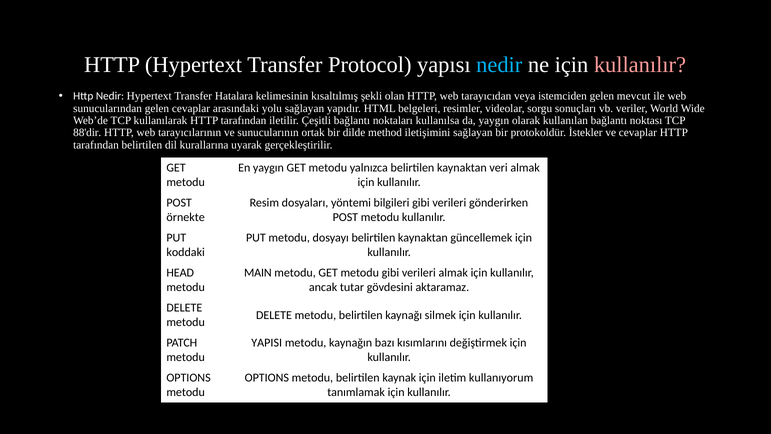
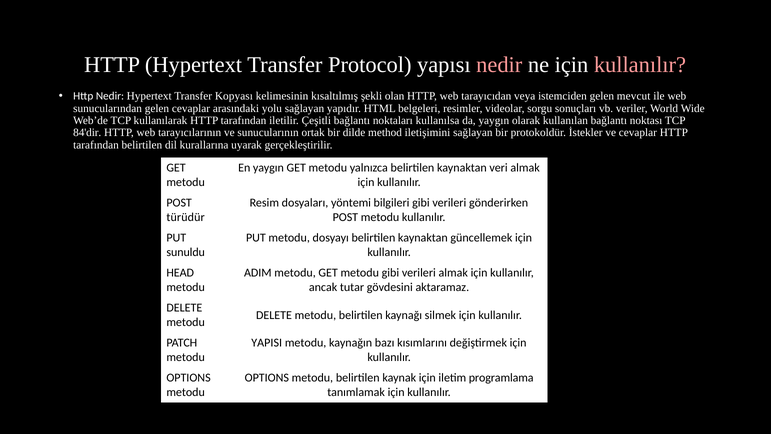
nedir colour: light blue -> pink (499, 65)
Hatalara: Hatalara -> Kopyası (234, 96)
88'dir: 88'dir -> 84'dir (87, 133)
örnekte: örnekte -> türüdür (186, 217)
koddaki: koddaki -> sunuldu (186, 252)
MAIN: MAIN -> ADIM (258, 272)
kullanıyorum: kullanıyorum -> programlama (501, 377)
